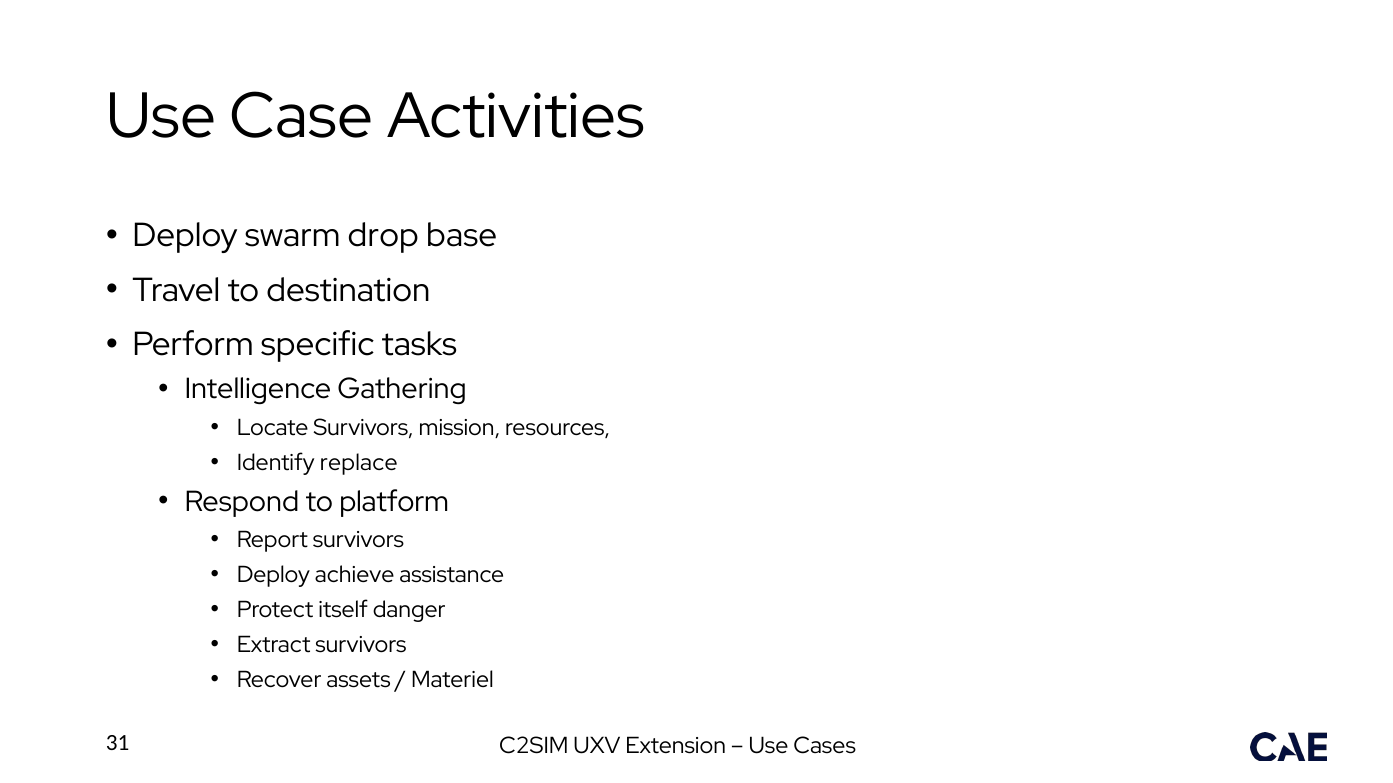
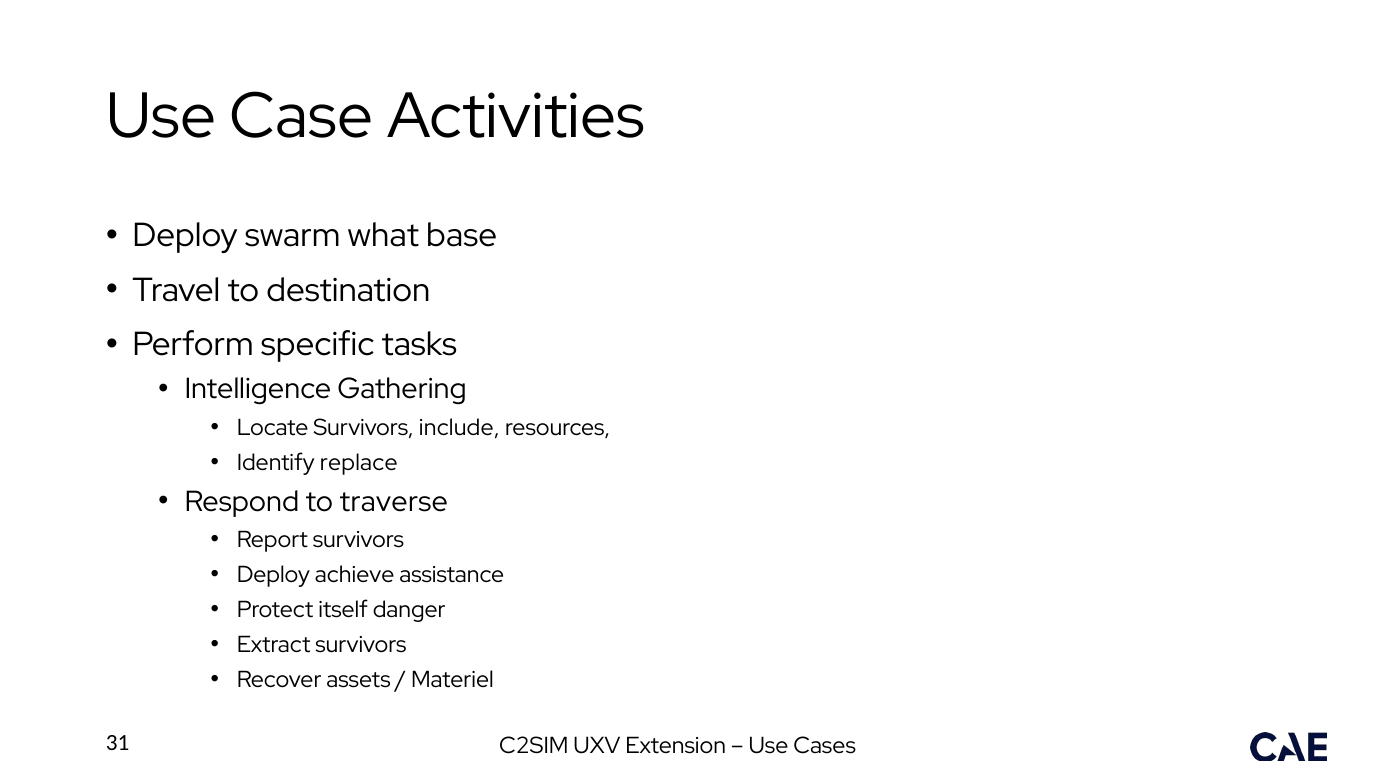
drop: drop -> what (383, 236)
mission: mission -> include (459, 428)
platform: platform -> traverse (394, 502)
